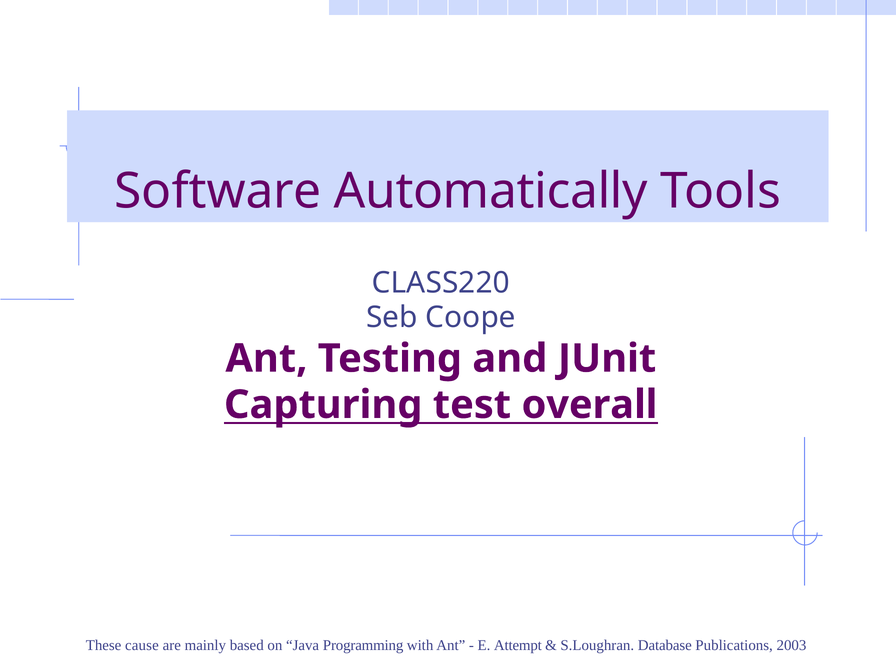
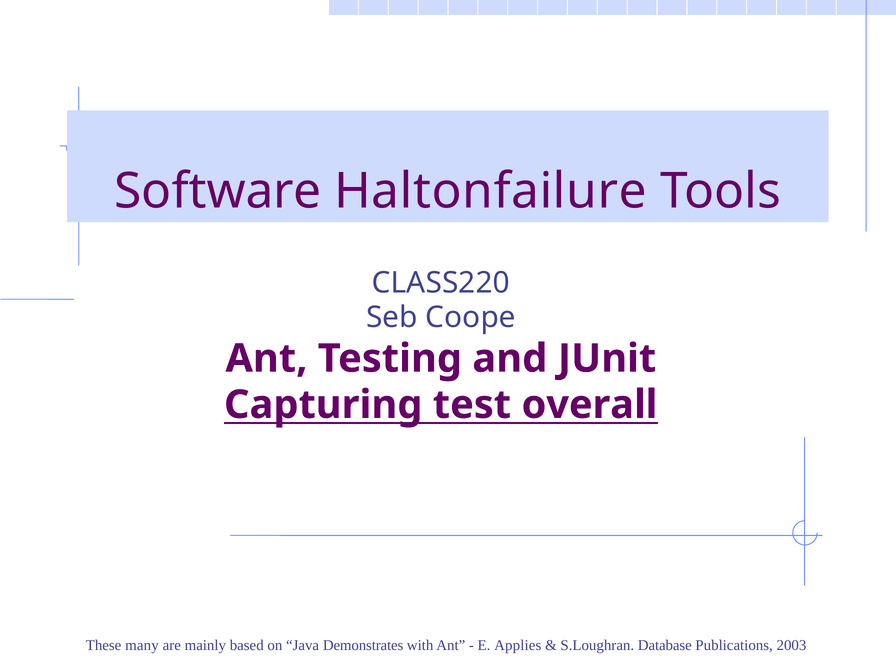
Automatically: Automatically -> Haltonfailure (490, 191)
cause: cause -> many (142, 645)
Programming: Programming -> Demonstrates (363, 645)
Attempt: Attempt -> Applies (518, 645)
